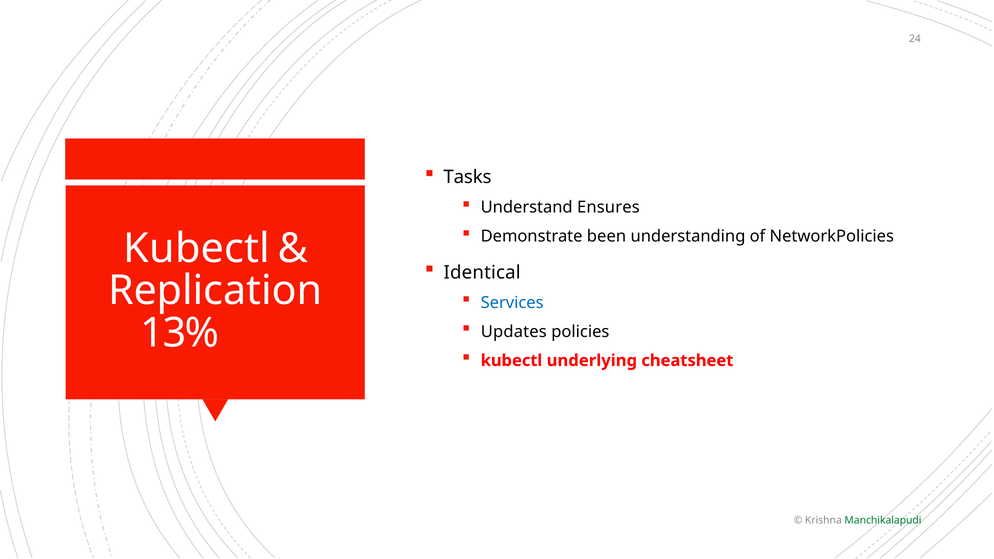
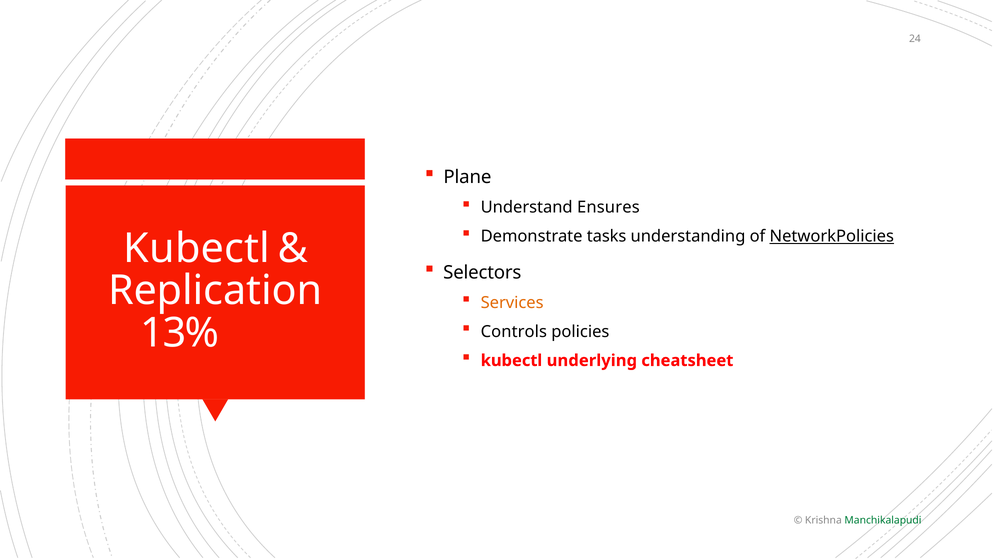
Tasks: Tasks -> Plane (467, 177)
been: been -> tasks (607, 236)
NetworkPolicies underline: none -> present (832, 236)
Identical: Identical -> Selectors (482, 273)
Services colour: blue -> orange (512, 303)
Updates: Updates -> Controls (514, 332)
